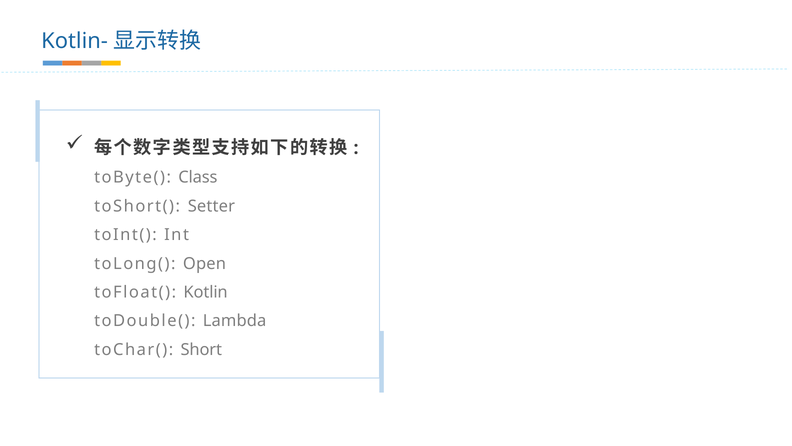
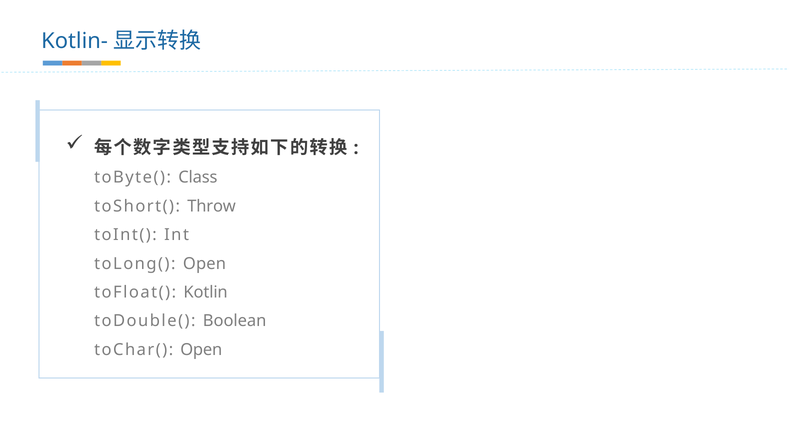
Setter: Setter -> Throw (212, 206)
Lambda: Lambda -> Boolean (235, 321)
toChar( Short: Short -> Open (201, 349)
